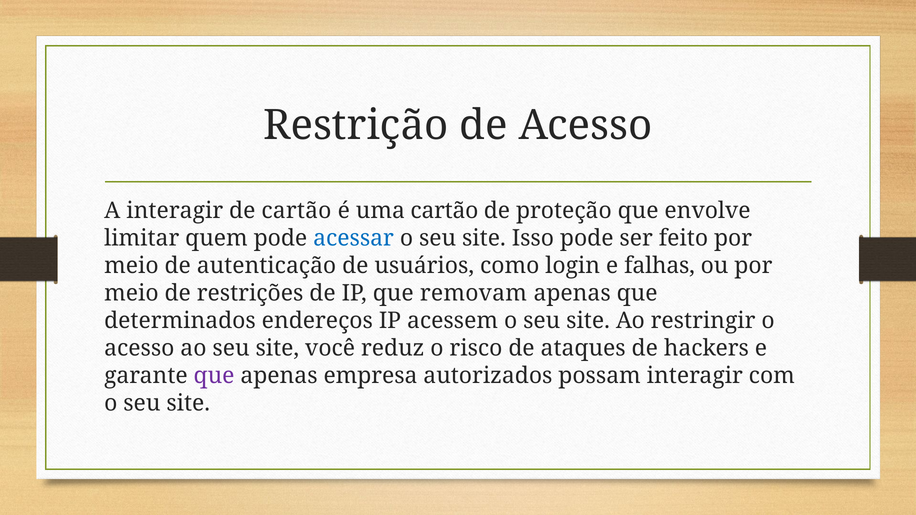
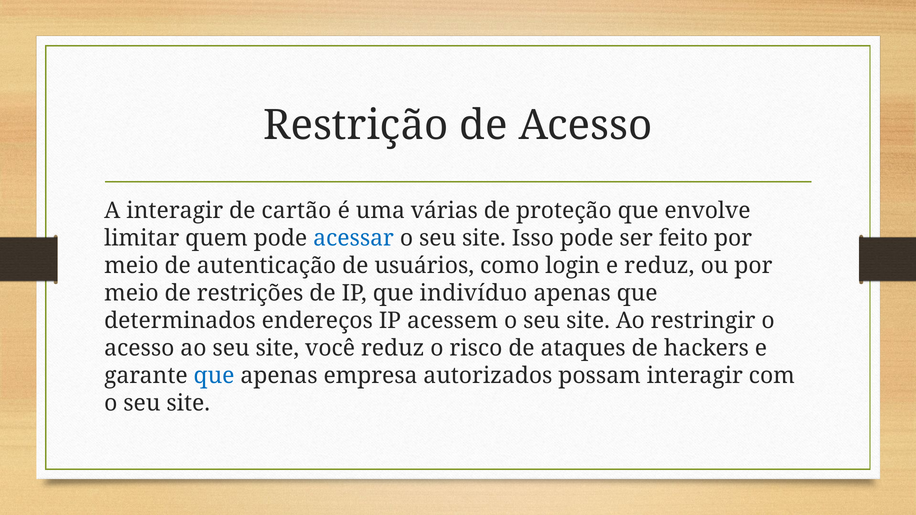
uma cartão: cartão -> várias (444, 211)
e falhas: falhas -> reduz (659, 266)
removam: removam -> indivíduo (473, 293)
que colour: purple -> blue (214, 376)
